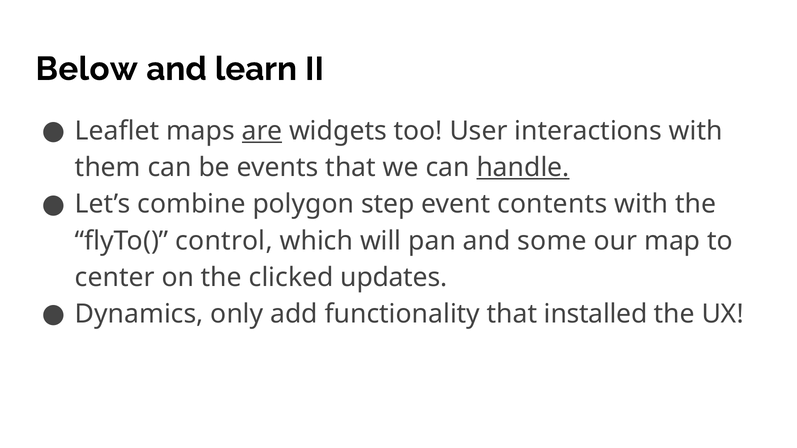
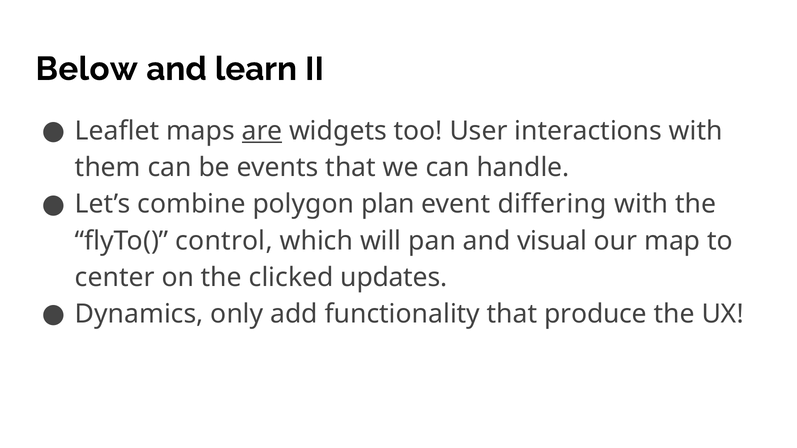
handle underline: present -> none (523, 168)
step: step -> plan (388, 204)
contents: contents -> differing (552, 204)
some: some -> visual (552, 241)
installed: installed -> produce (596, 314)
